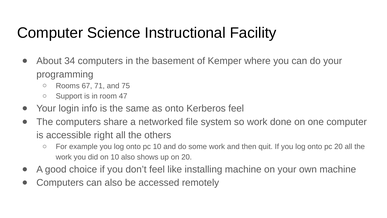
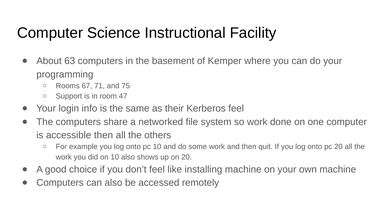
34: 34 -> 63 (70, 61)
as onto: onto -> their (174, 108)
accessible right: right -> then (103, 135)
